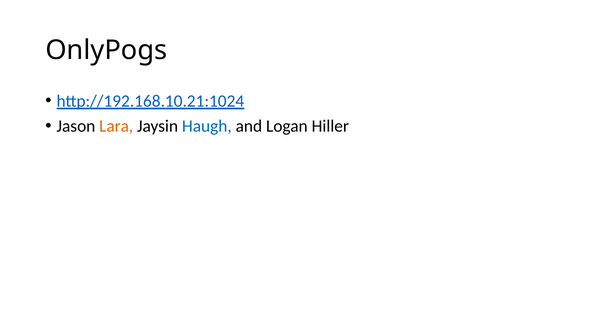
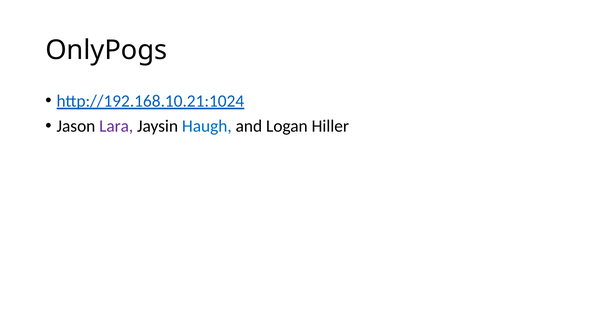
Lara colour: orange -> purple (116, 126)
